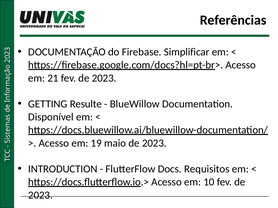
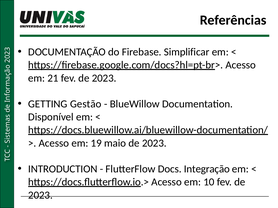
Resulte: Resulte -> Gestão (86, 104)
Requisitos: Requisitos -> Integração (207, 169)
